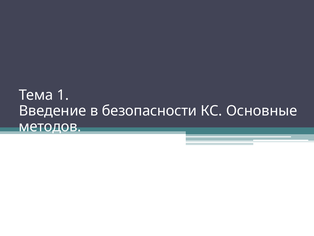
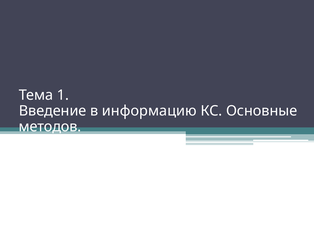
безопасности: безопасности -> информацию (149, 111)
